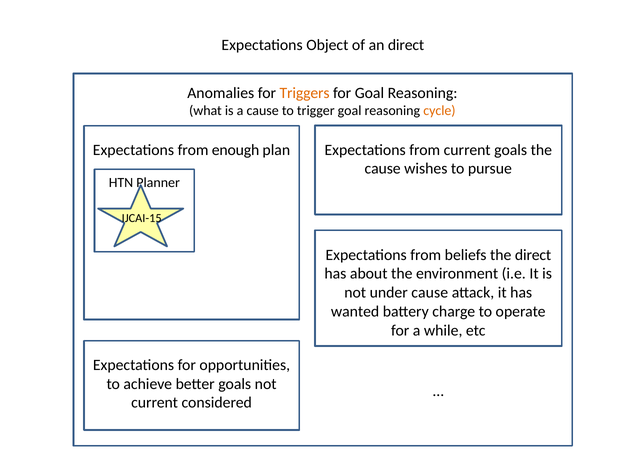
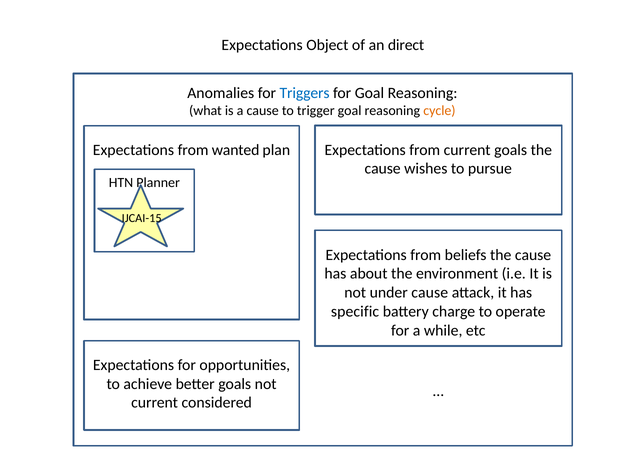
Triggers colour: orange -> blue (305, 93)
enough: enough -> wanted (236, 150)
beliefs the direct: direct -> cause (533, 255)
wanted: wanted -> specific (355, 312)
